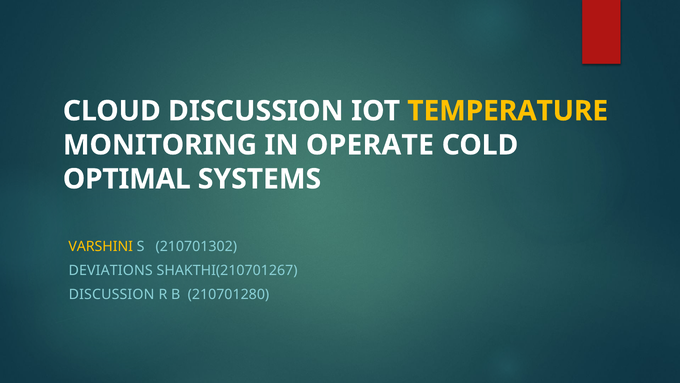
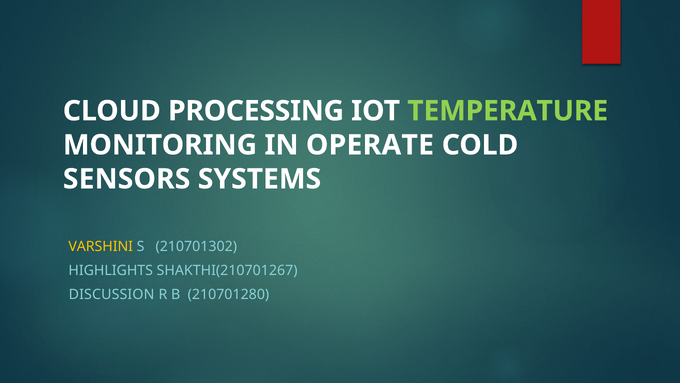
CLOUD DISCUSSION: DISCUSSION -> PROCESSING (256, 111)
TEMPERATURE colour: yellow -> light green (508, 111)
OPTIMAL: OPTIMAL -> SENSORS (127, 179)
DEVIATIONS: DEVIATIONS -> HIGHLIGHTS (111, 270)
